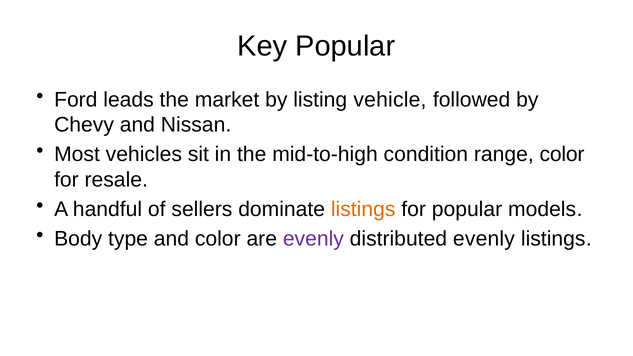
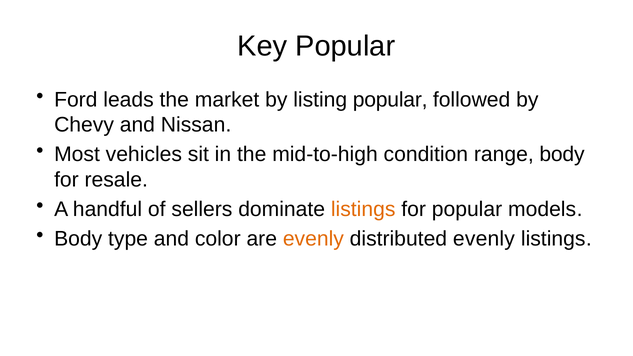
listing vehicle: vehicle -> popular (390, 100)
range color: color -> body (562, 154)
evenly colour: purple -> orange (313, 239)
